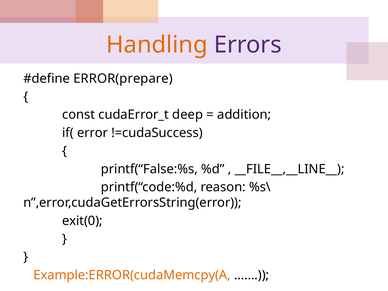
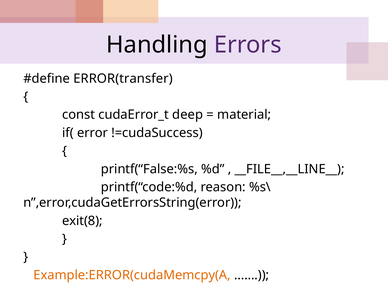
Handling colour: orange -> black (157, 45)
ERROR(prepare: ERROR(prepare -> ERROR(transfer (123, 79)
addition: addition -> material (244, 115)
exit(0: exit(0 -> exit(8 (82, 221)
